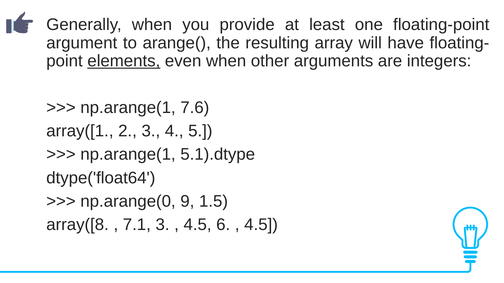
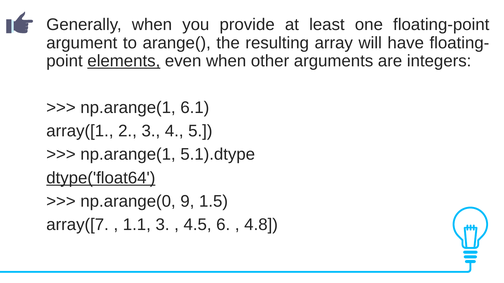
7.6: 7.6 -> 6.1 (195, 108)
dtype('float64 underline: none -> present (101, 178)
array([8: array([8 -> array([7 (78, 225)
7.1: 7.1 -> 1.1 (137, 225)
4.5: 4.5 -> 4.8 (261, 225)
